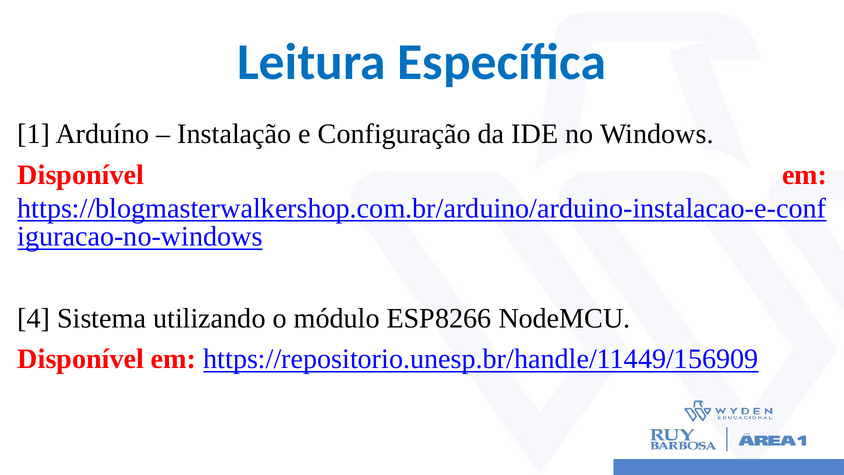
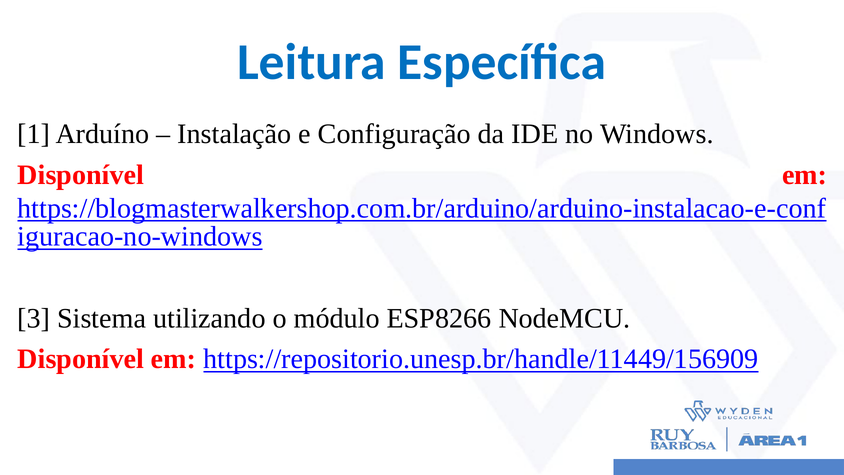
4: 4 -> 3 (34, 318)
